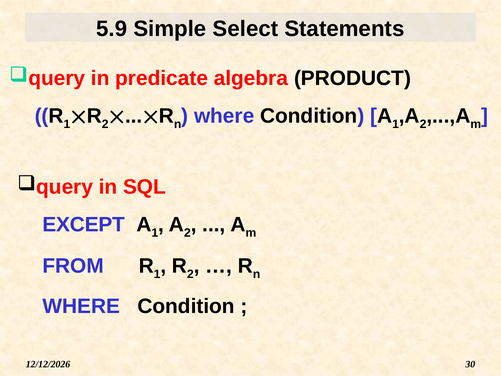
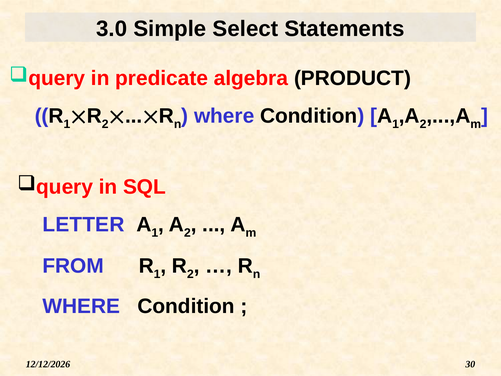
5.9: 5.9 -> 3.0 (112, 29)
EXCEPT: EXCEPT -> LETTER (83, 225)
